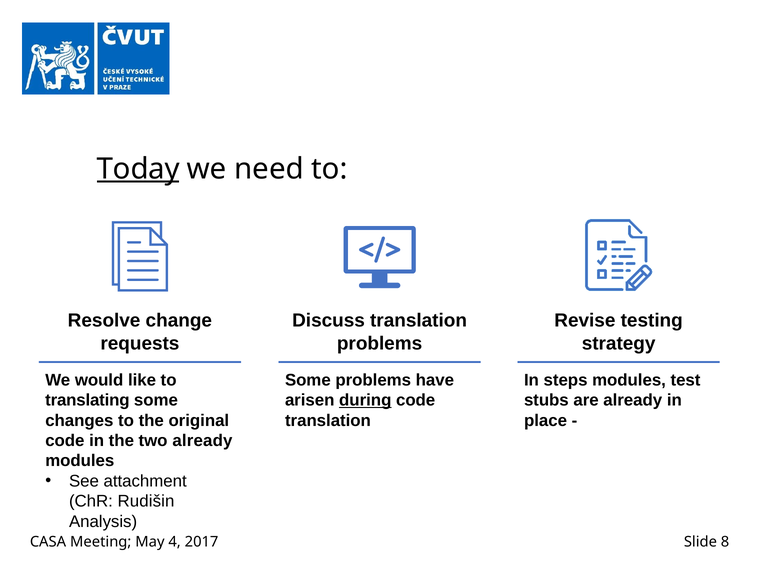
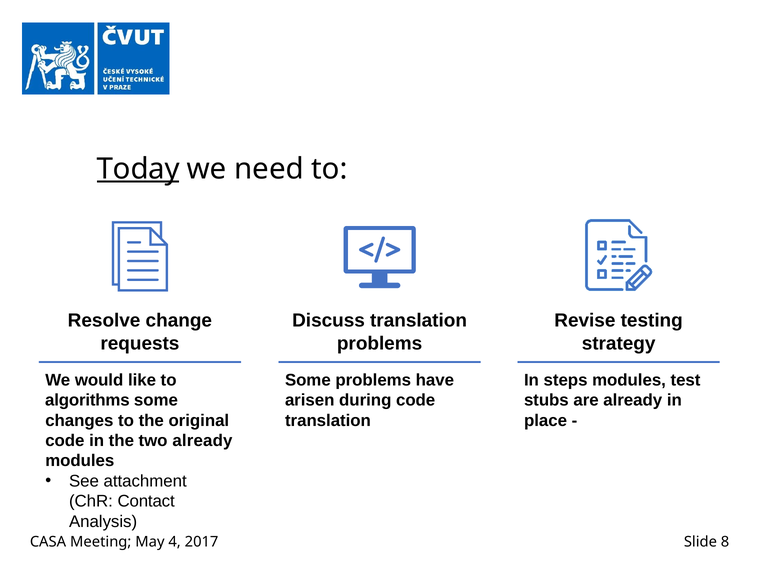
translating: translating -> algorithms (87, 400)
during underline: present -> none (365, 400)
Rudišin: Rudišin -> Contact (146, 502)
